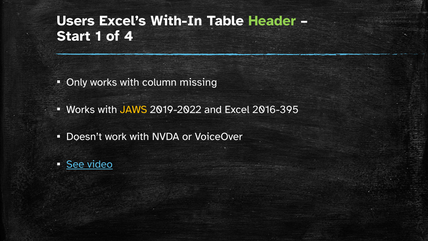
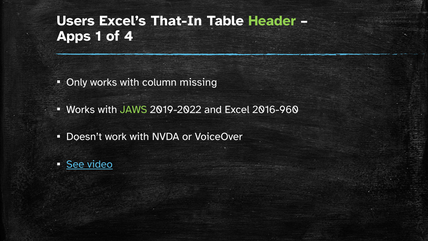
With-In: With-In -> That-In (176, 21)
Start: Start -> Apps (74, 36)
JAWS colour: yellow -> light green (134, 109)
2016-395: 2016-395 -> 2016-960 (276, 109)
